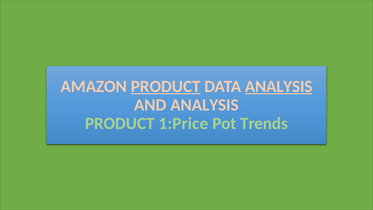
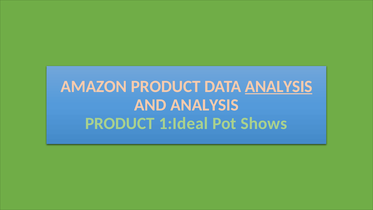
PRODUCT underline: present -> none (166, 86)
1:Price: 1:Price -> 1:Ideal (183, 123)
Trends: Trends -> Shows (264, 123)
